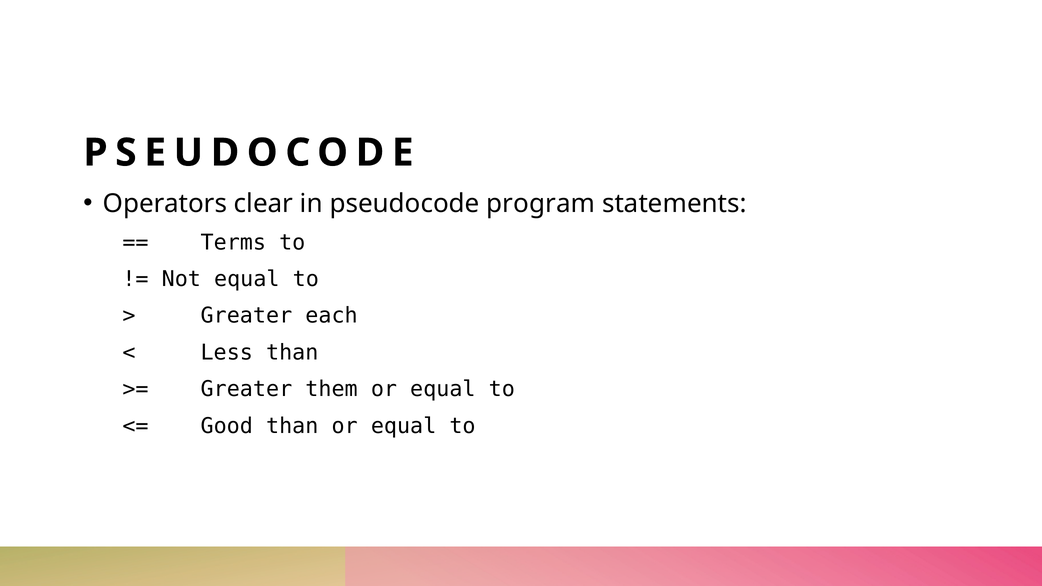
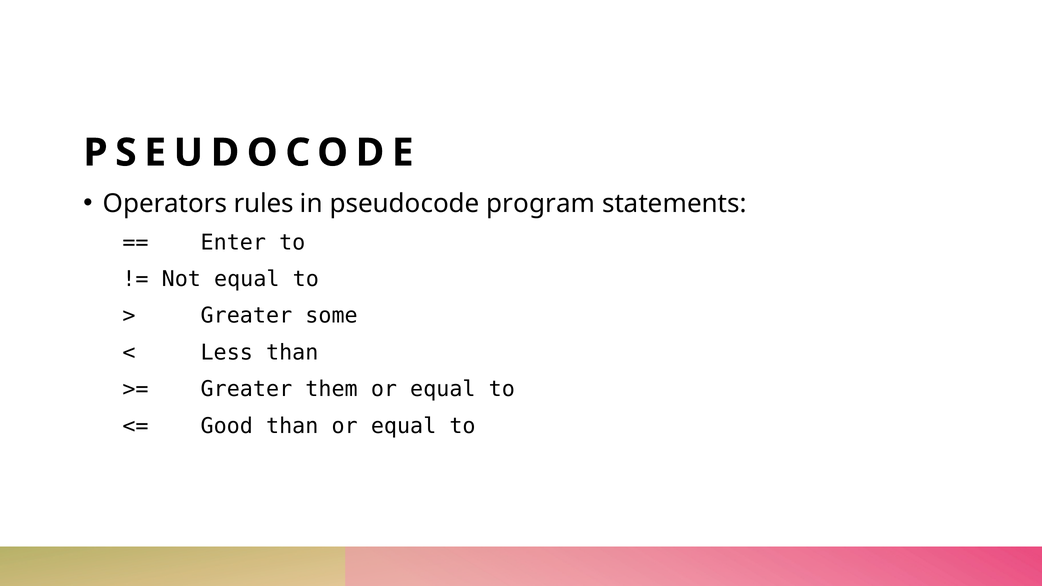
clear: clear -> rules (264, 203)
Terms: Terms -> Enter (233, 242)
each: each -> some (332, 316)
